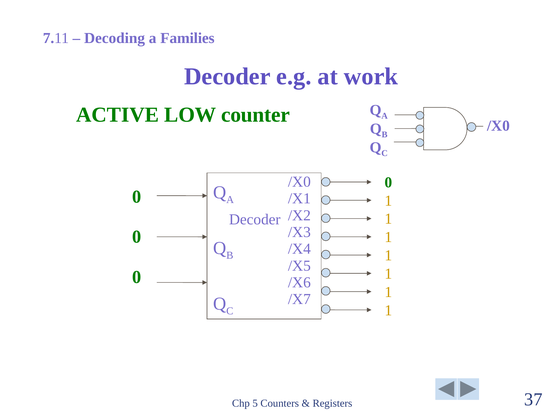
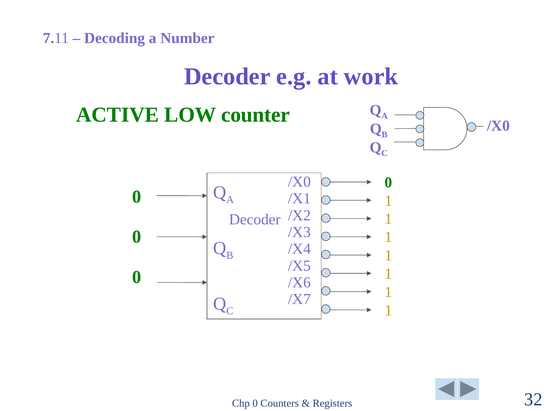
Families: Families -> Number (187, 38)
Chp 5: 5 -> 0 (255, 403)
37: 37 -> 32 (533, 399)
